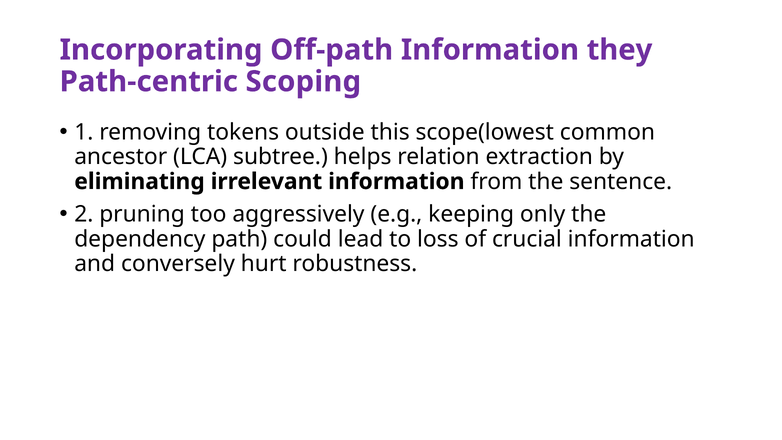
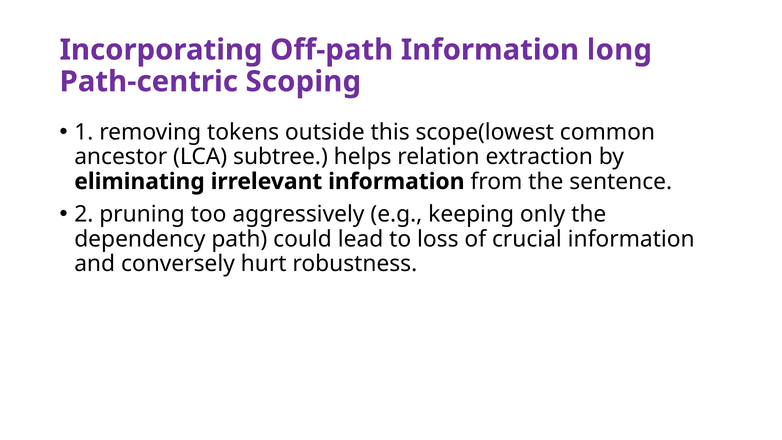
they: they -> long (619, 50)
